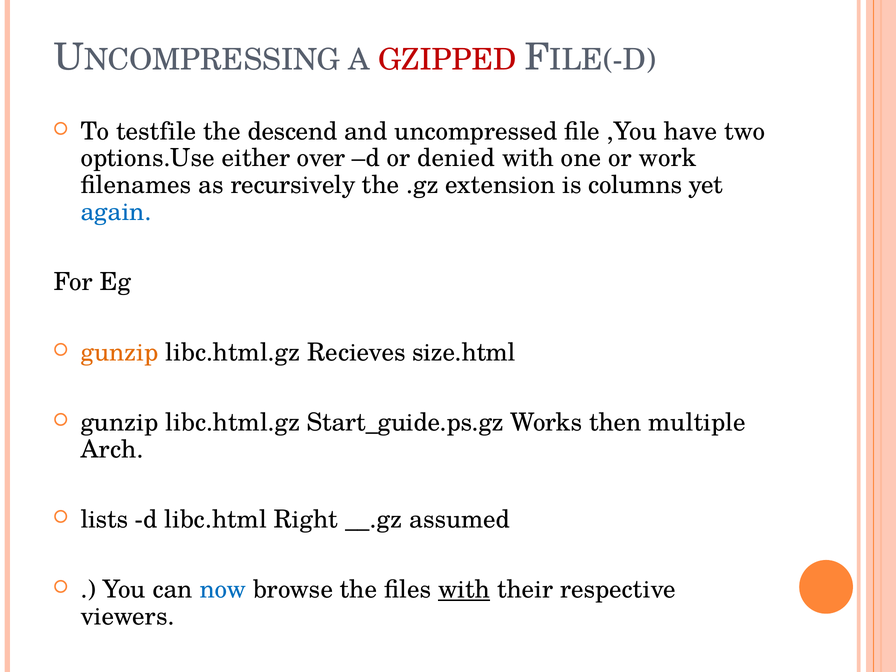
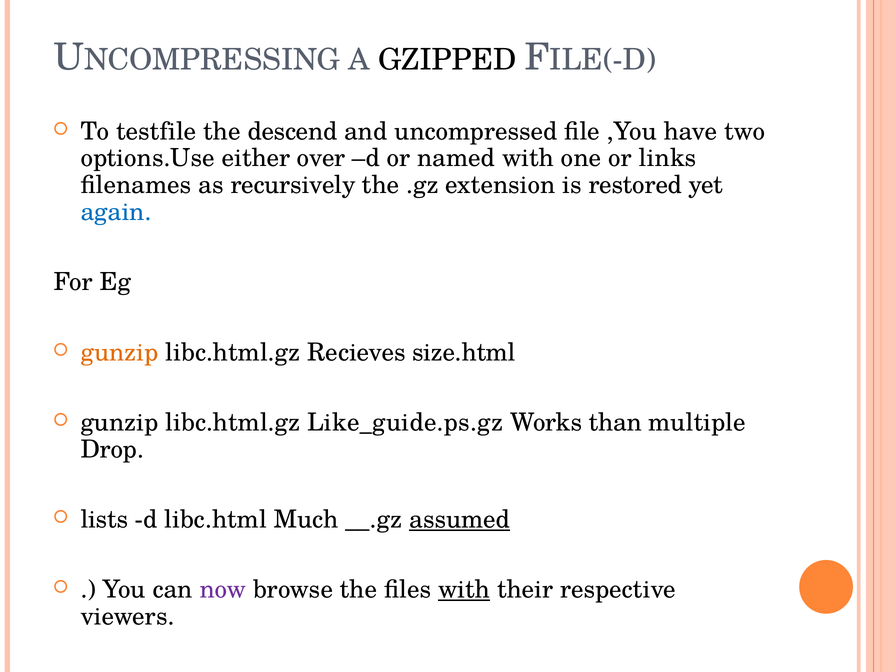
GZIPPED colour: red -> black (447, 60)
denied: denied -> named (456, 158)
work: work -> links (668, 158)
columns: columns -> restored (635, 185)
Start_guide.ps.gz: Start_guide.ps.gz -> Like_guide.ps.gz (405, 422)
then: then -> than (615, 422)
Arch: Arch -> Drop (112, 449)
Right: Right -> Much (306, 520)
assumed underline: none -> present (460, 520)
now colour: blue -> purple (223, 590)
